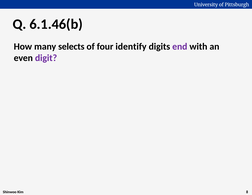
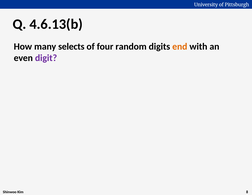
6.1.46(b: 6.1.46(b -> 4.6.13(b (56, 24)
identify: identify -> random (131, 46)
end colour: purple -> orange (180, 46)
